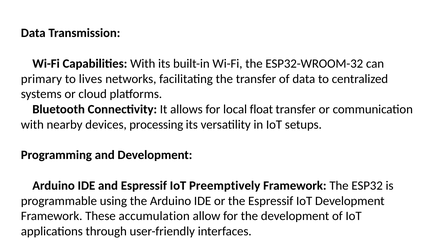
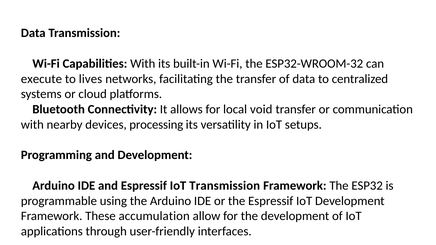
primary: primary -> execute (41, 79)
float: float -> void (261, 109)
IoT Preemptively: Preemptively -> Transmission (225, 186)
